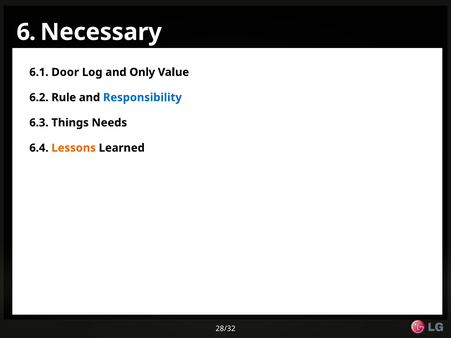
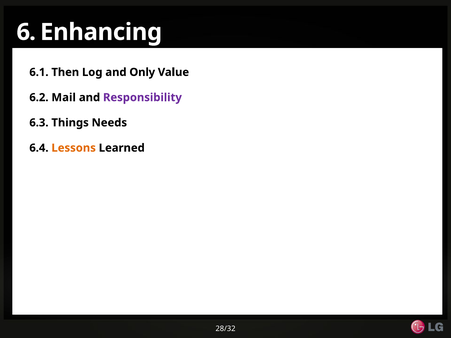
Necessary: Necessary -> Enhancing (101, 32)
Door: Door -> Then (65, 72)
Rule: Rule -> Mail (64, 98)
Responsibility colour: blue -> purple (142, 98)
